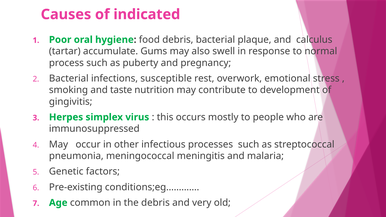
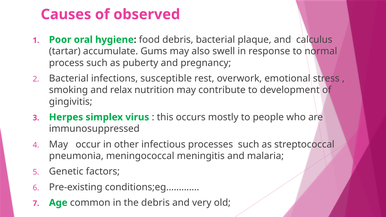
indicated: indicated -> observed (147, 14)
taste: taste -> relax (121, 90)
